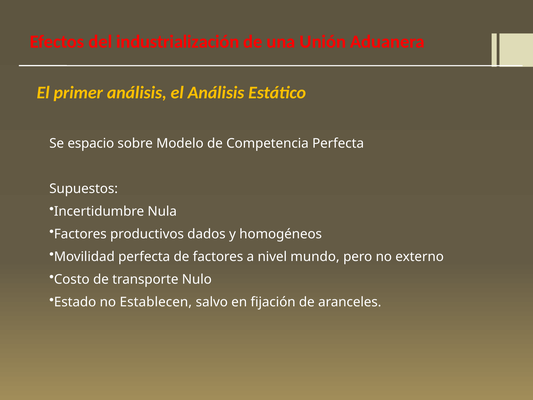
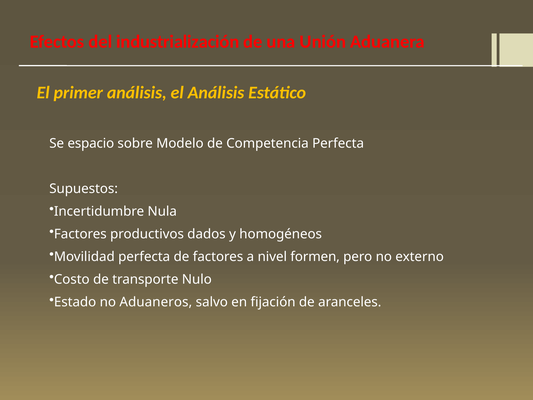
mundo: mundo -> formen (315, 257)
Establecen: Establecen -> Aduaneros (156, 302)
